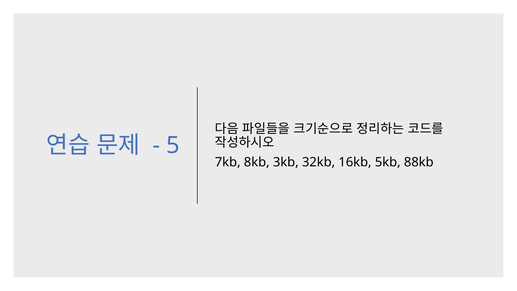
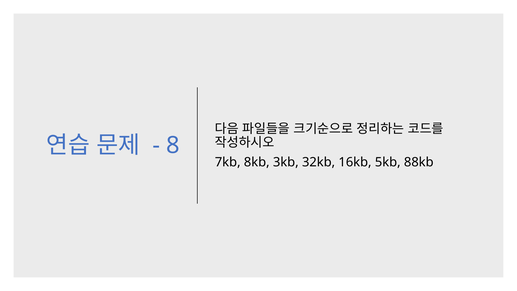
5: 5 -> 8 (173, 145)
